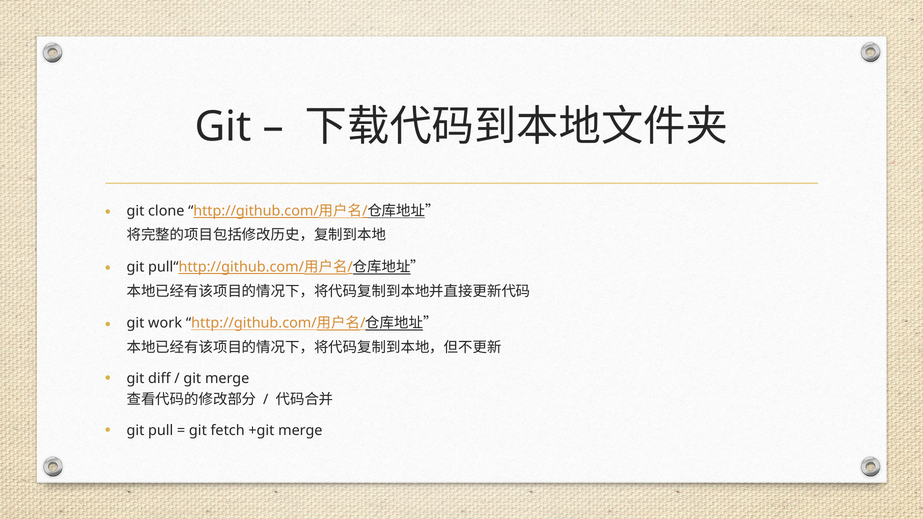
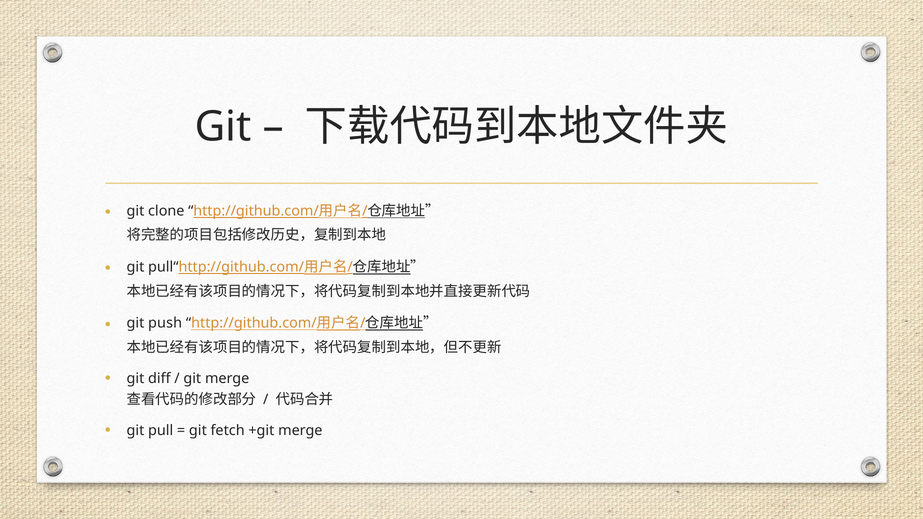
work: work -> push (165, 323)
